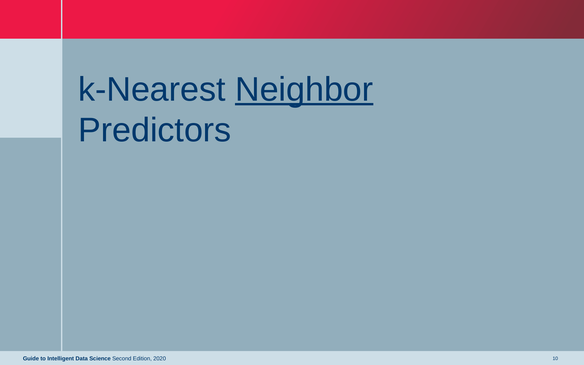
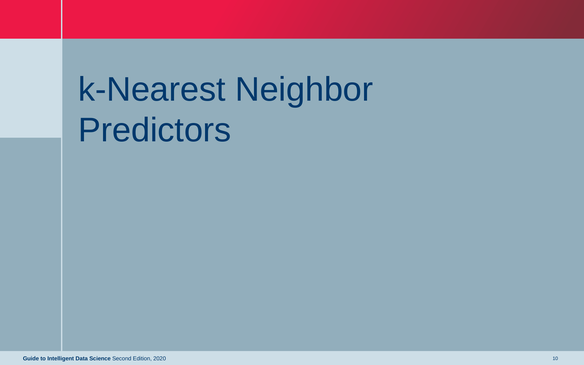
Neighbor underline: present -> none (304, 90)
